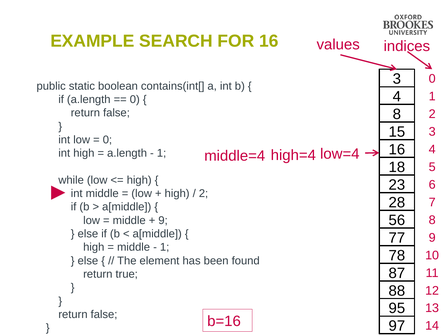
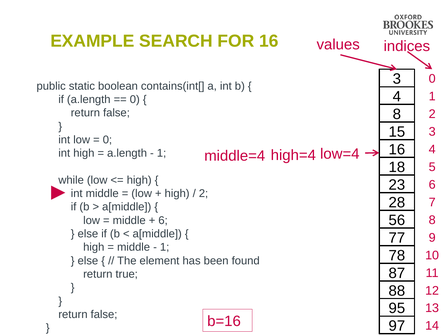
9: 9 -> 6 (163, 220)
